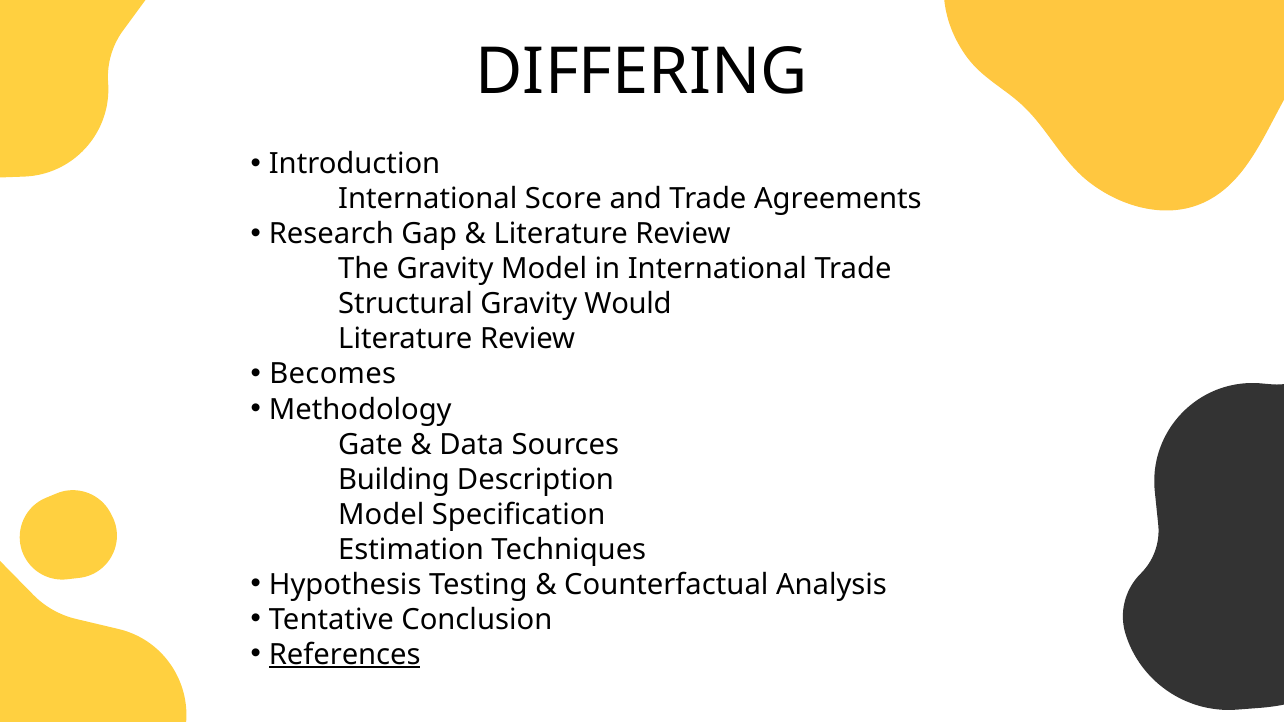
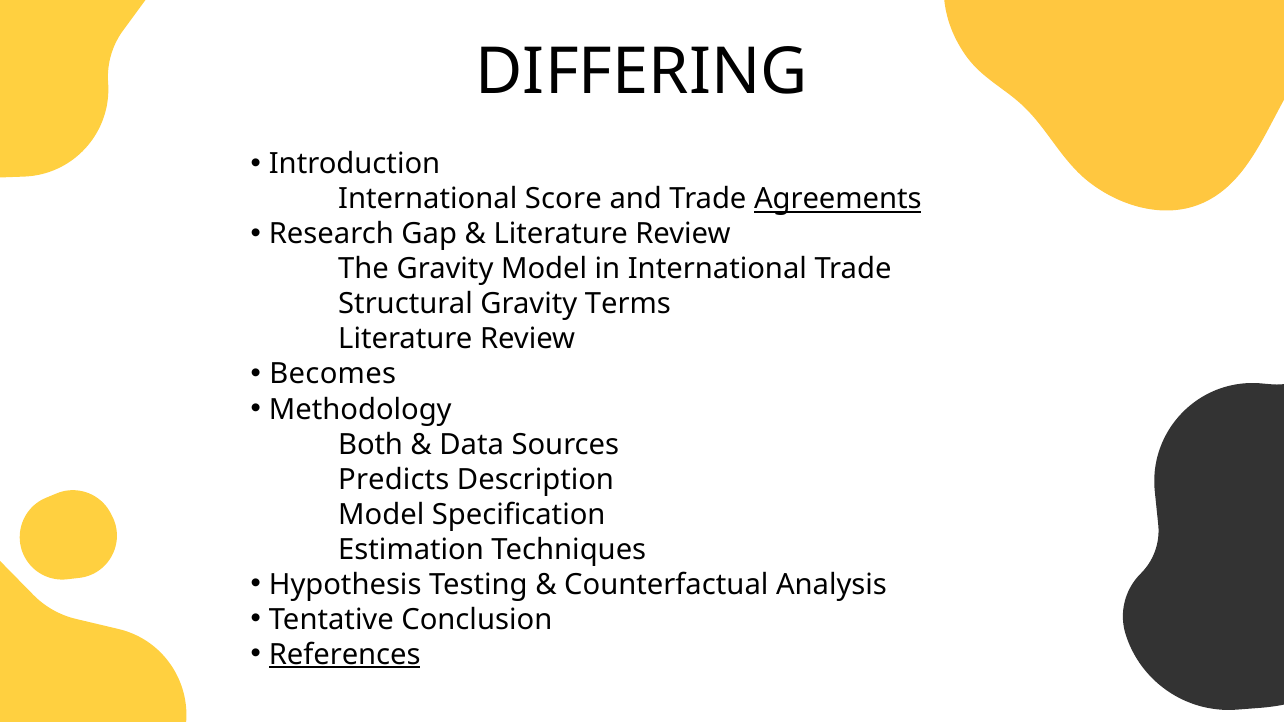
Agreements underline: none -> present (838, 199)
Would: Would -> Terms (628, 304)
Gate: Gate -> Both (371, 444)
Building: Building -> Predicts (394, 479)
